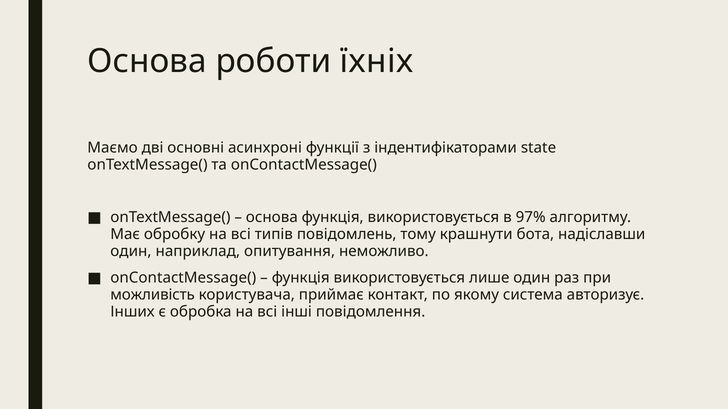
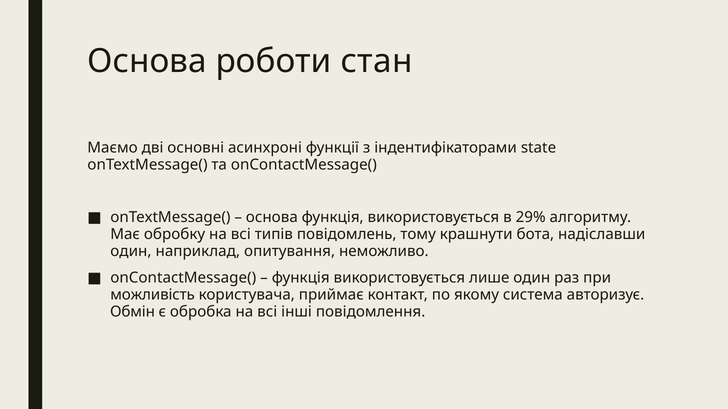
їхніх: їхніх -> стан (377, 61)
97%: 97% -> 29% (531, 217)
Інших: Інших -> Обмін (133, 312)
